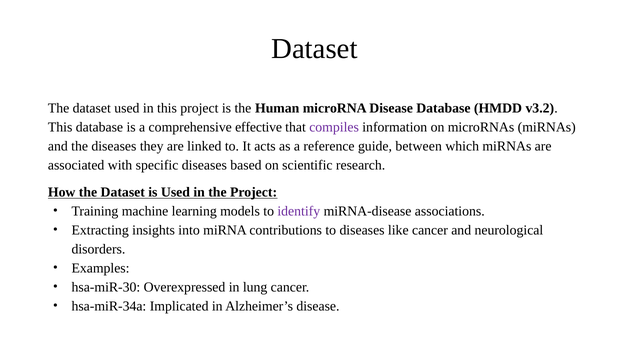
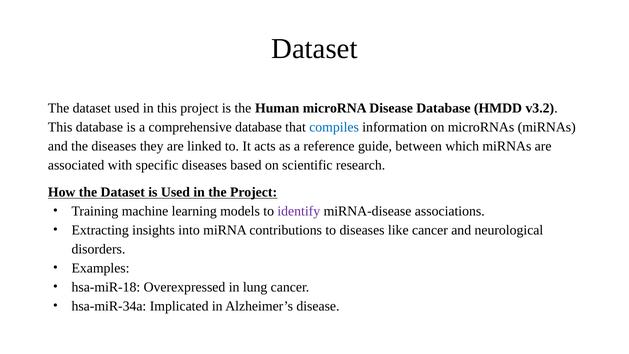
comprehensive effective: effective -> database (259, 127)
compiles colour: purple -> blue (334, 127)
hsa-miR-30: hsa-miR-30 -> hsa-miR-18 (106, 287)
